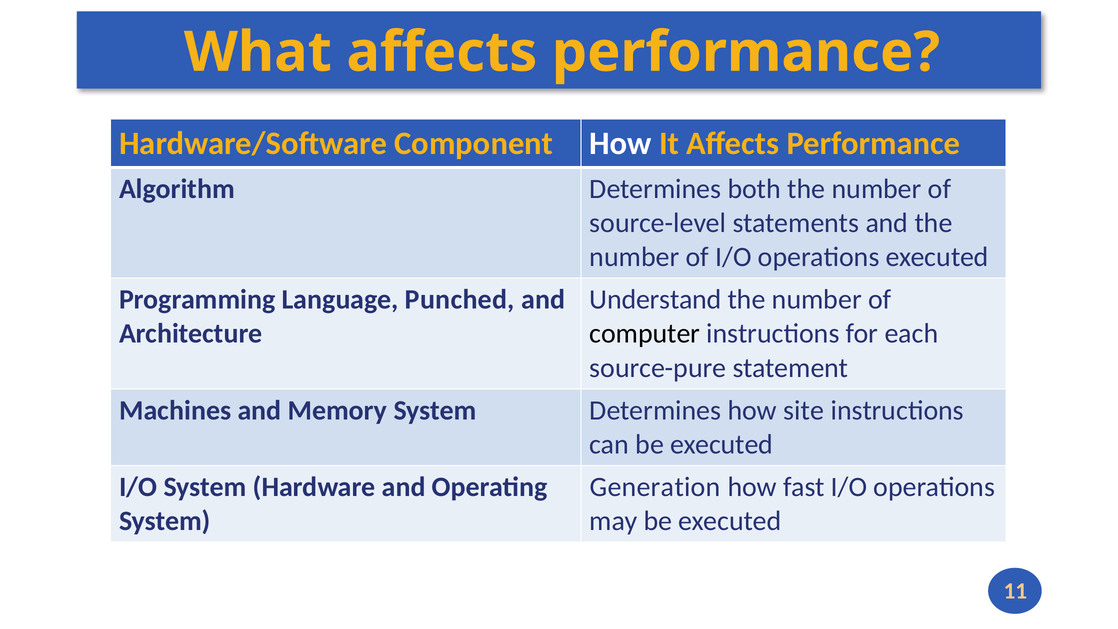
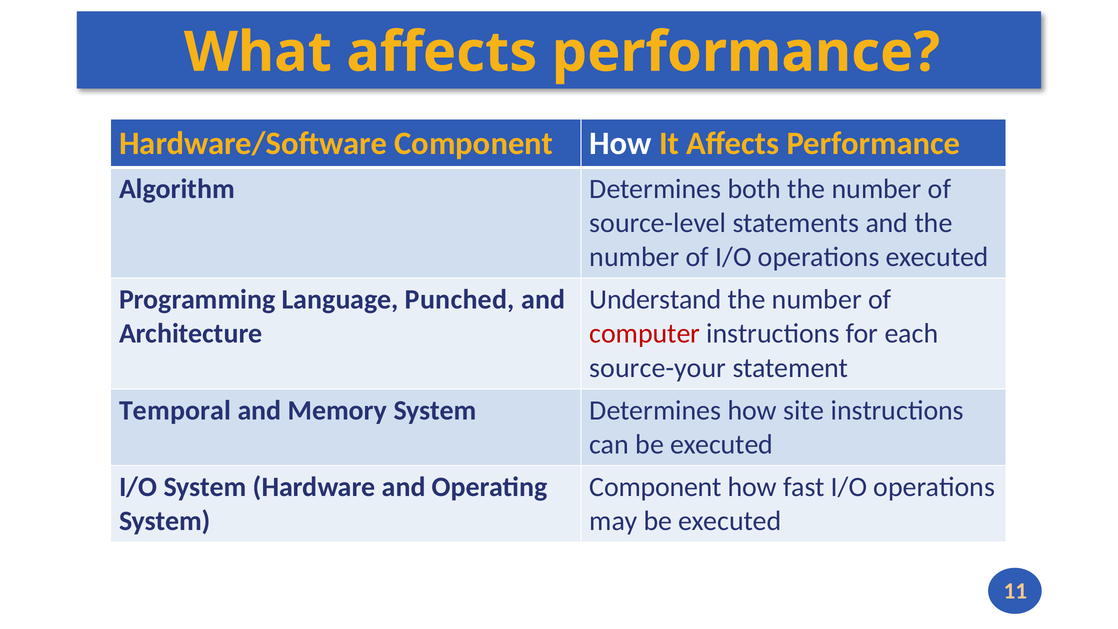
computer colour: black -> red (645, 334)
source-pure: source-pure -> source-your (658, 368)
Machines: Machines -> Temporal (175, 410)
Generation: Generation -> Component (655, 487)
